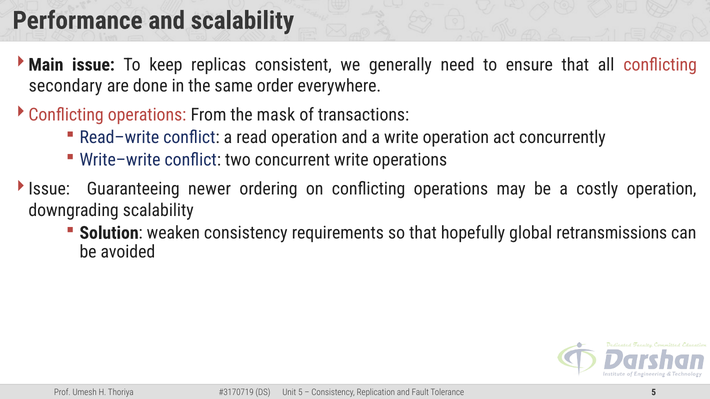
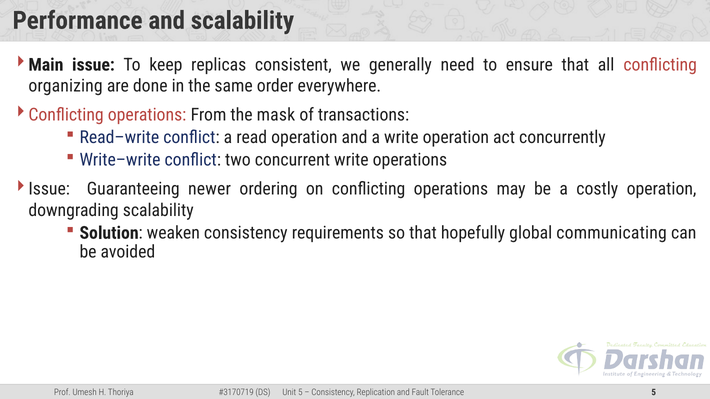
secondary: secondary -> organizing (66, 86)
retransmissions: retransmissions -> communicating (612, 233)
